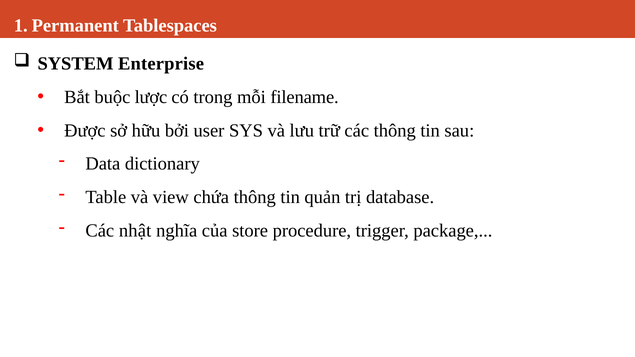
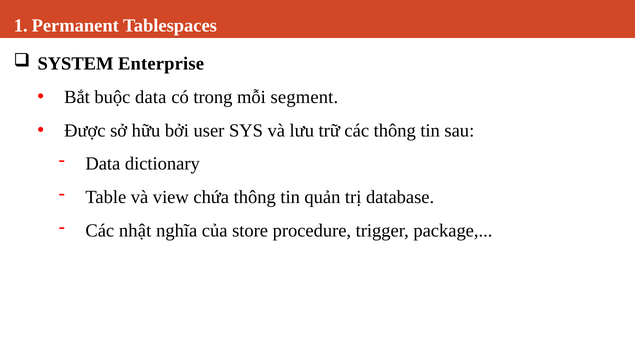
buộc lược: lược -> data (151, 97)
filename: filename -> segment (304, 97)
